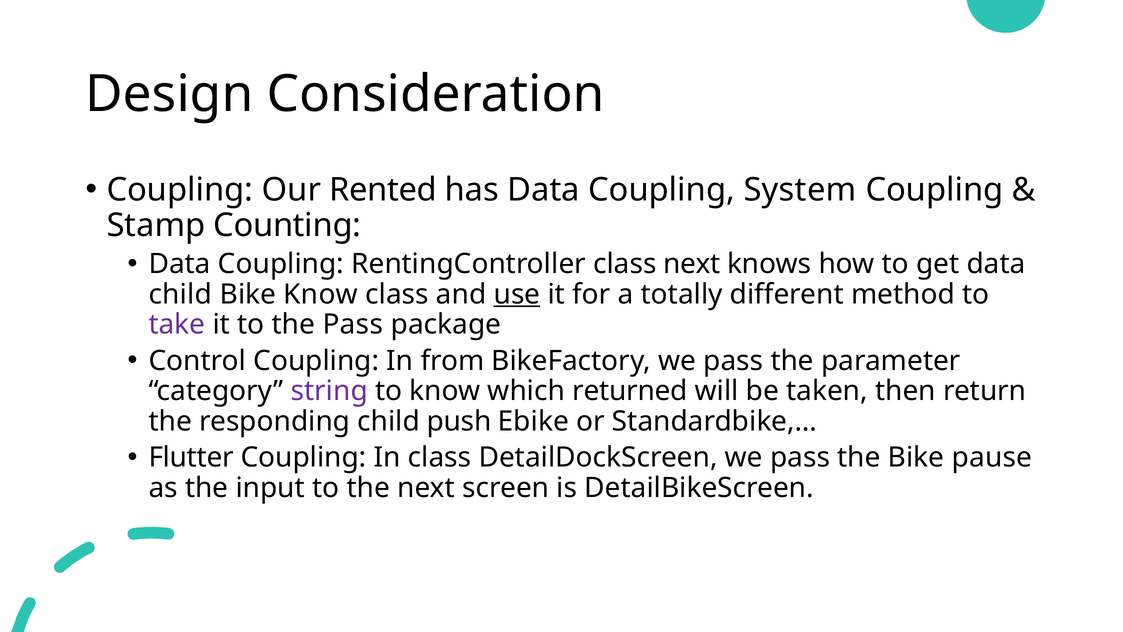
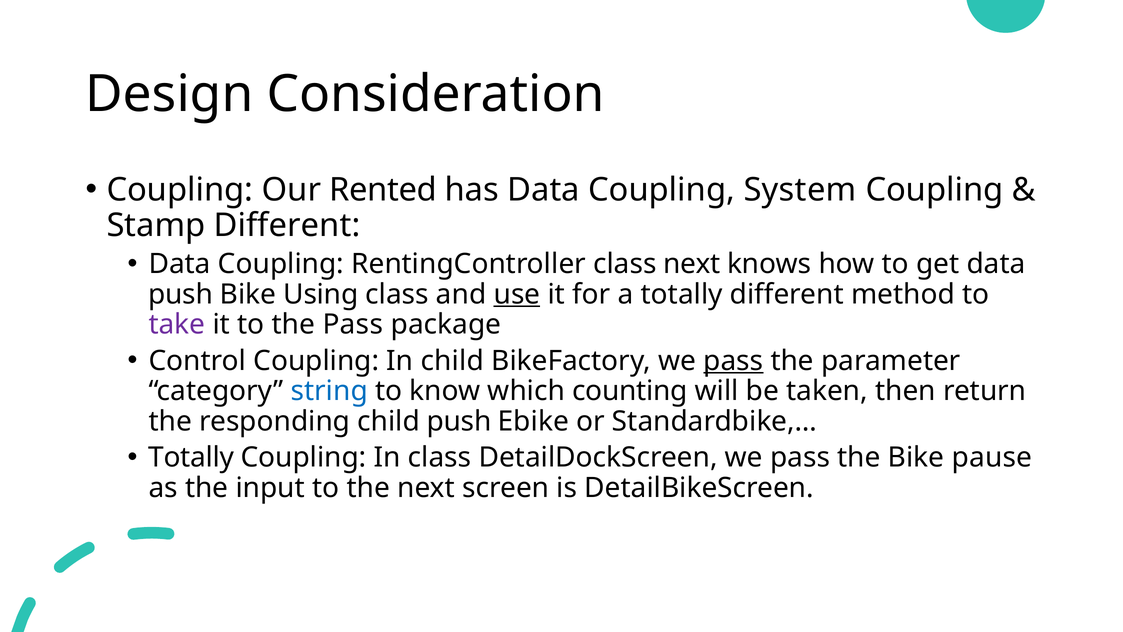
Stamp Counting: Counting -> Different (287, 225)
child: child -> push (181, 294)
Bike Know: Know -> Using (321, 294)
In from: from -> child (452, 361)
pass underline: none -> present (733, 361)
string colour: purple -> blue (329, 391)
returned: returned -> counting (630, 391)
Flutter: Flutter -> Totally (191, 457)
